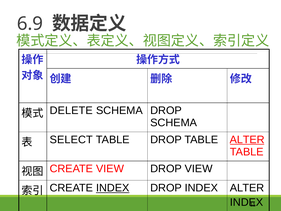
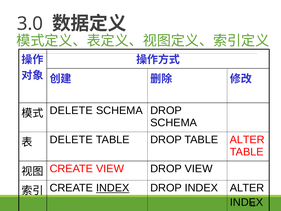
6.9: 6.9 -> 3.0 (30, 24)
SELECT: SELECT -> DELETE (71, 139)
ALTER underline: present -> none (247, 139)
